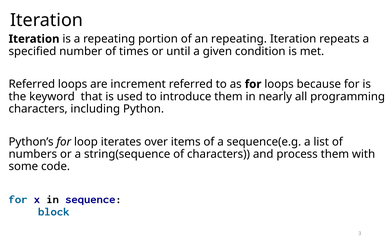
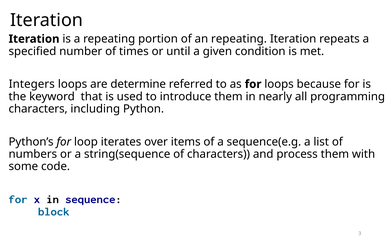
Referred: Referred -> Integers (32, 84)
increment: increment -> determine (138, 84)
